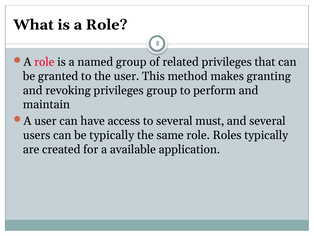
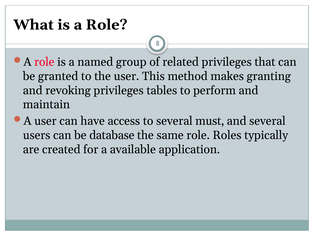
privileges group: group -> tables (162, 90)
be typically: typically -> database (112, 135)
